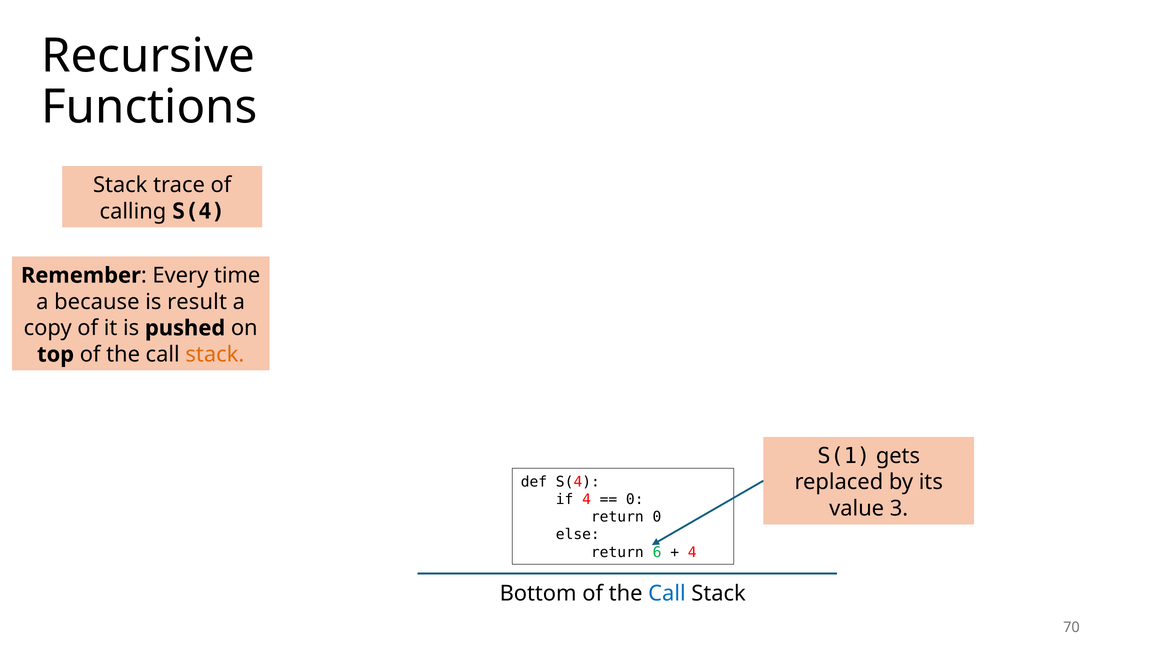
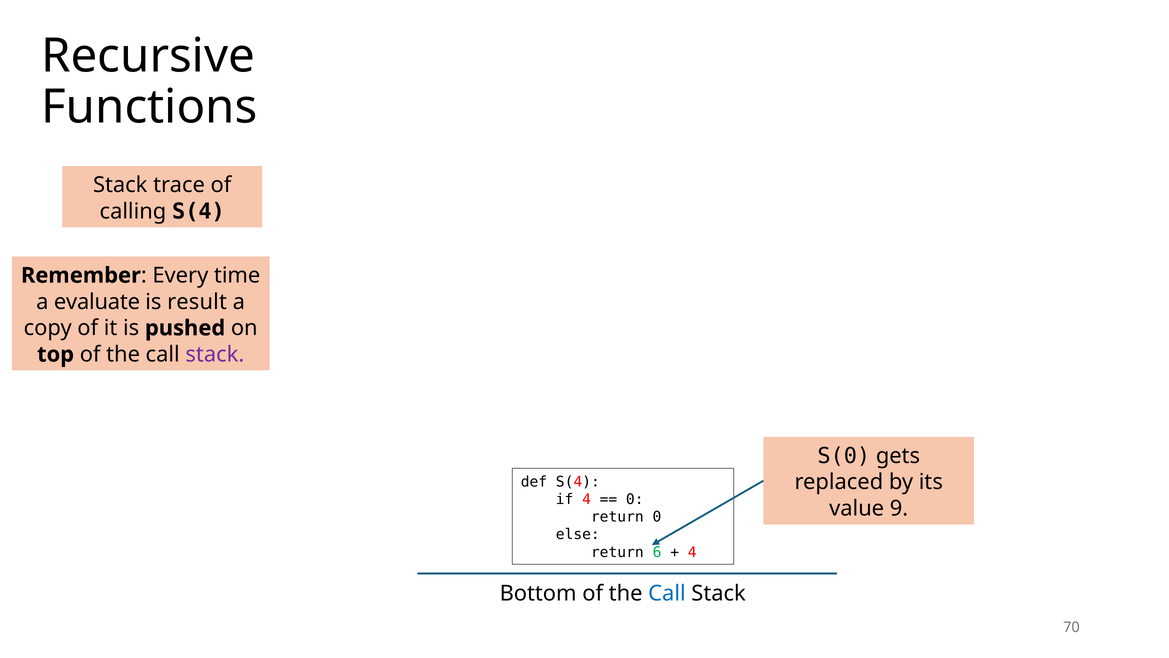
because: because -> evaluate (97, 302)
stack colour: orange -> purple (215, 354)
S(1: S(1 -> S(0 (844, 456)
3: 3 -> 9 (899, 508)
